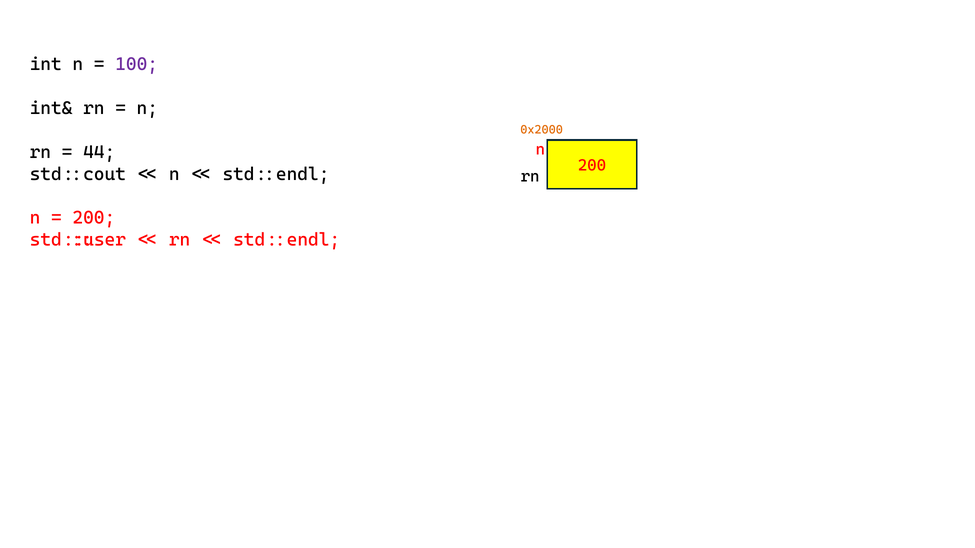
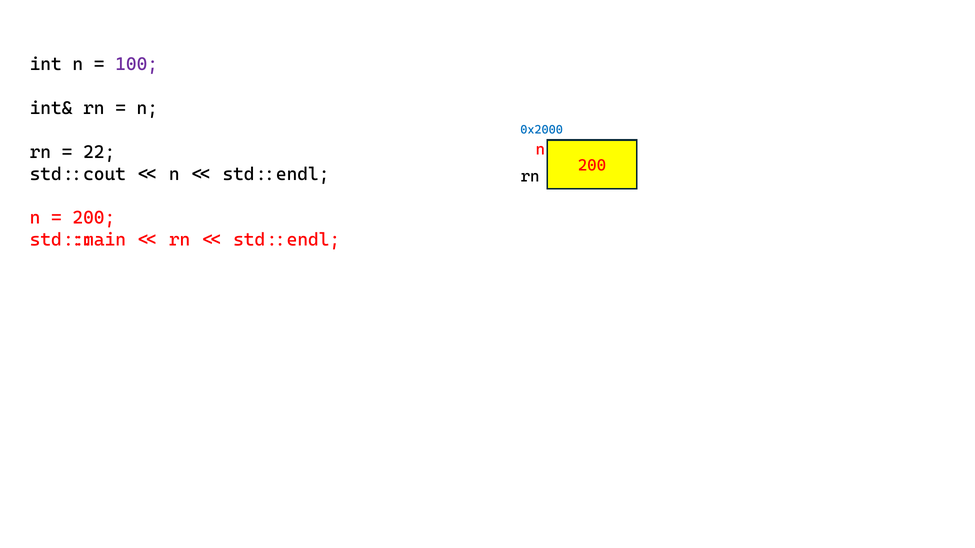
0x2000 colour: orange -> blue (542, 130)
44: 44 -> 22 (99, 152)
std::user: std::user -> std::main (78, 240)
